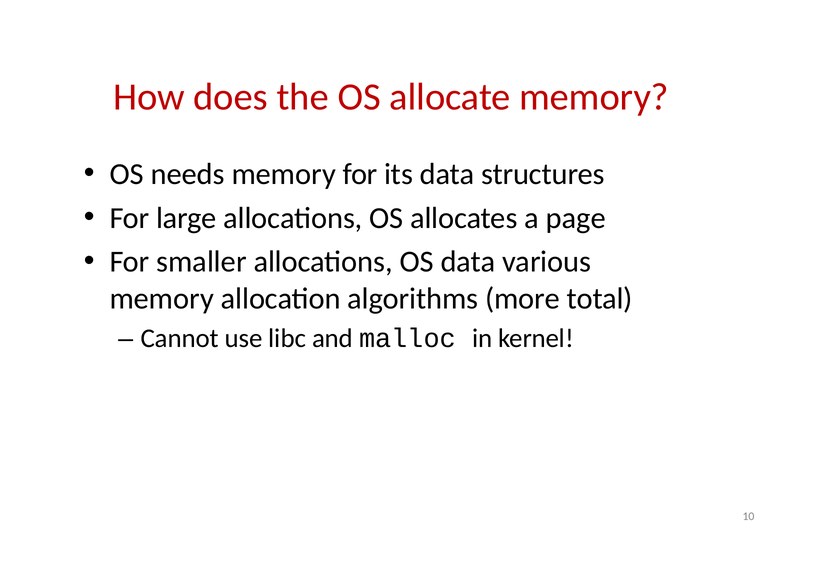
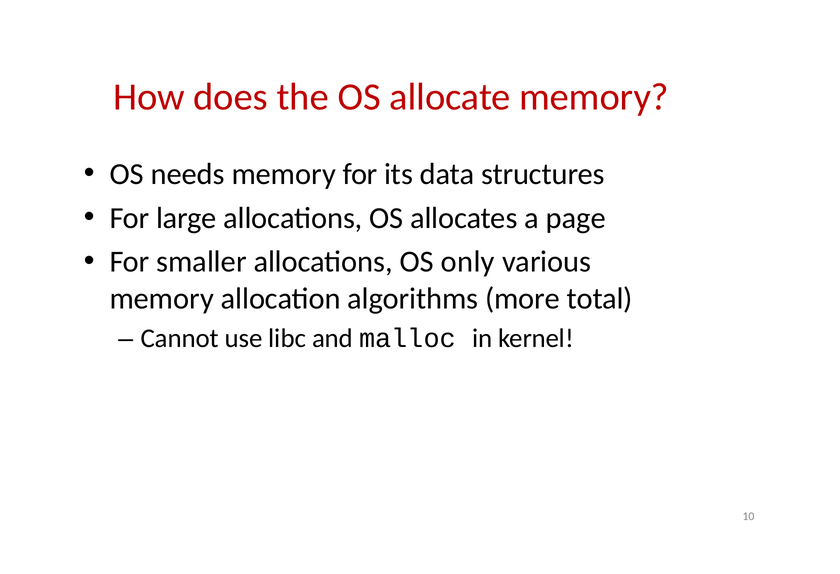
OS data: data -> only (468, 262)
